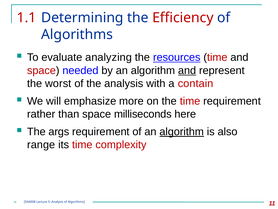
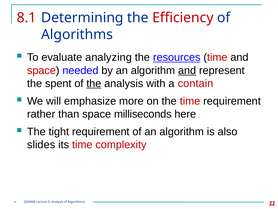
1.1: 1.1 -> 8.1 (26, 18)
worst: worst -> spent (58, 83)
the underline: none -> present (94, 83)
args: args -> tight (59, 131)
algorithm underline: present -> none (182, 131)
range: range -> slides (41, 144)
